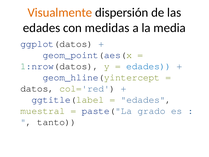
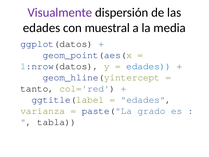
Visualmente colour: orange -> purple (60, 13)
medidas: medidas -> muestral (107, 28)
datos: datos -> tanto (37, 88)
muestral: muestral -> varianza (43, 111)
tanto: tanto -> tabla (57, 122)
